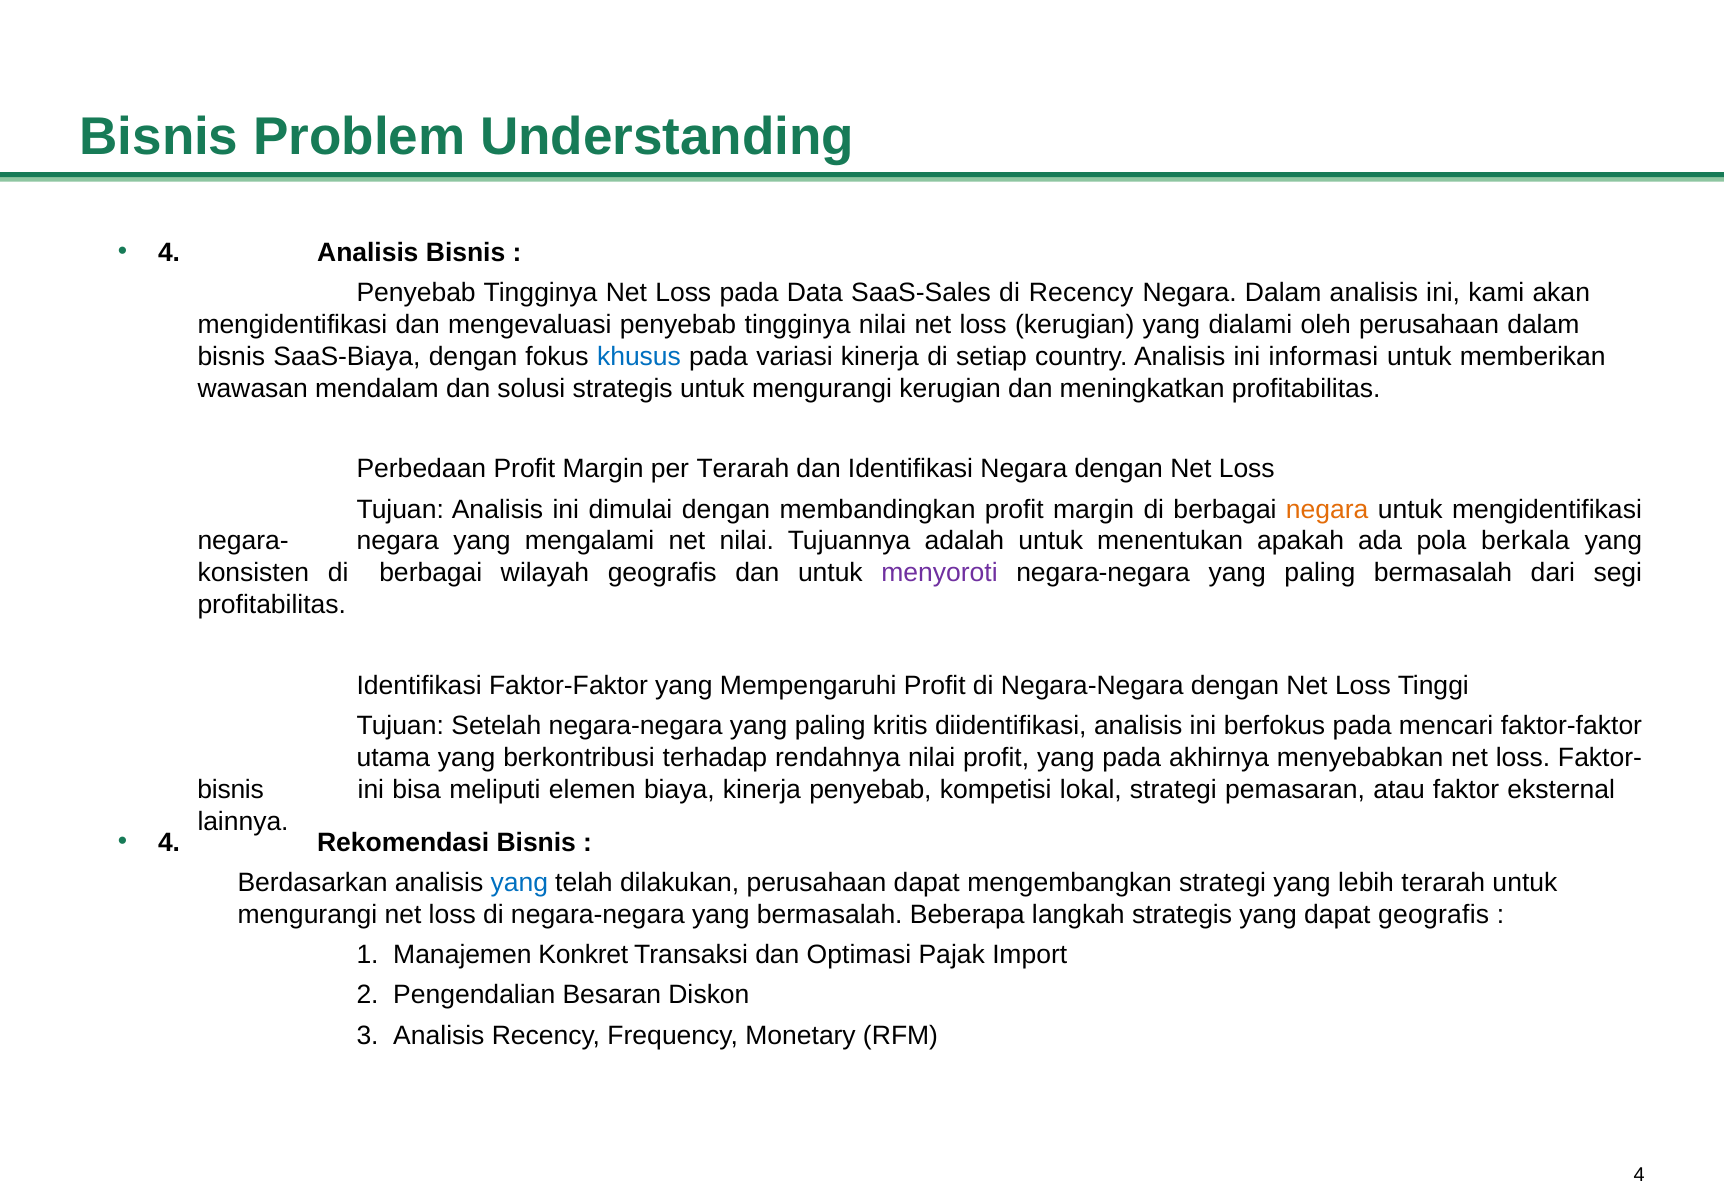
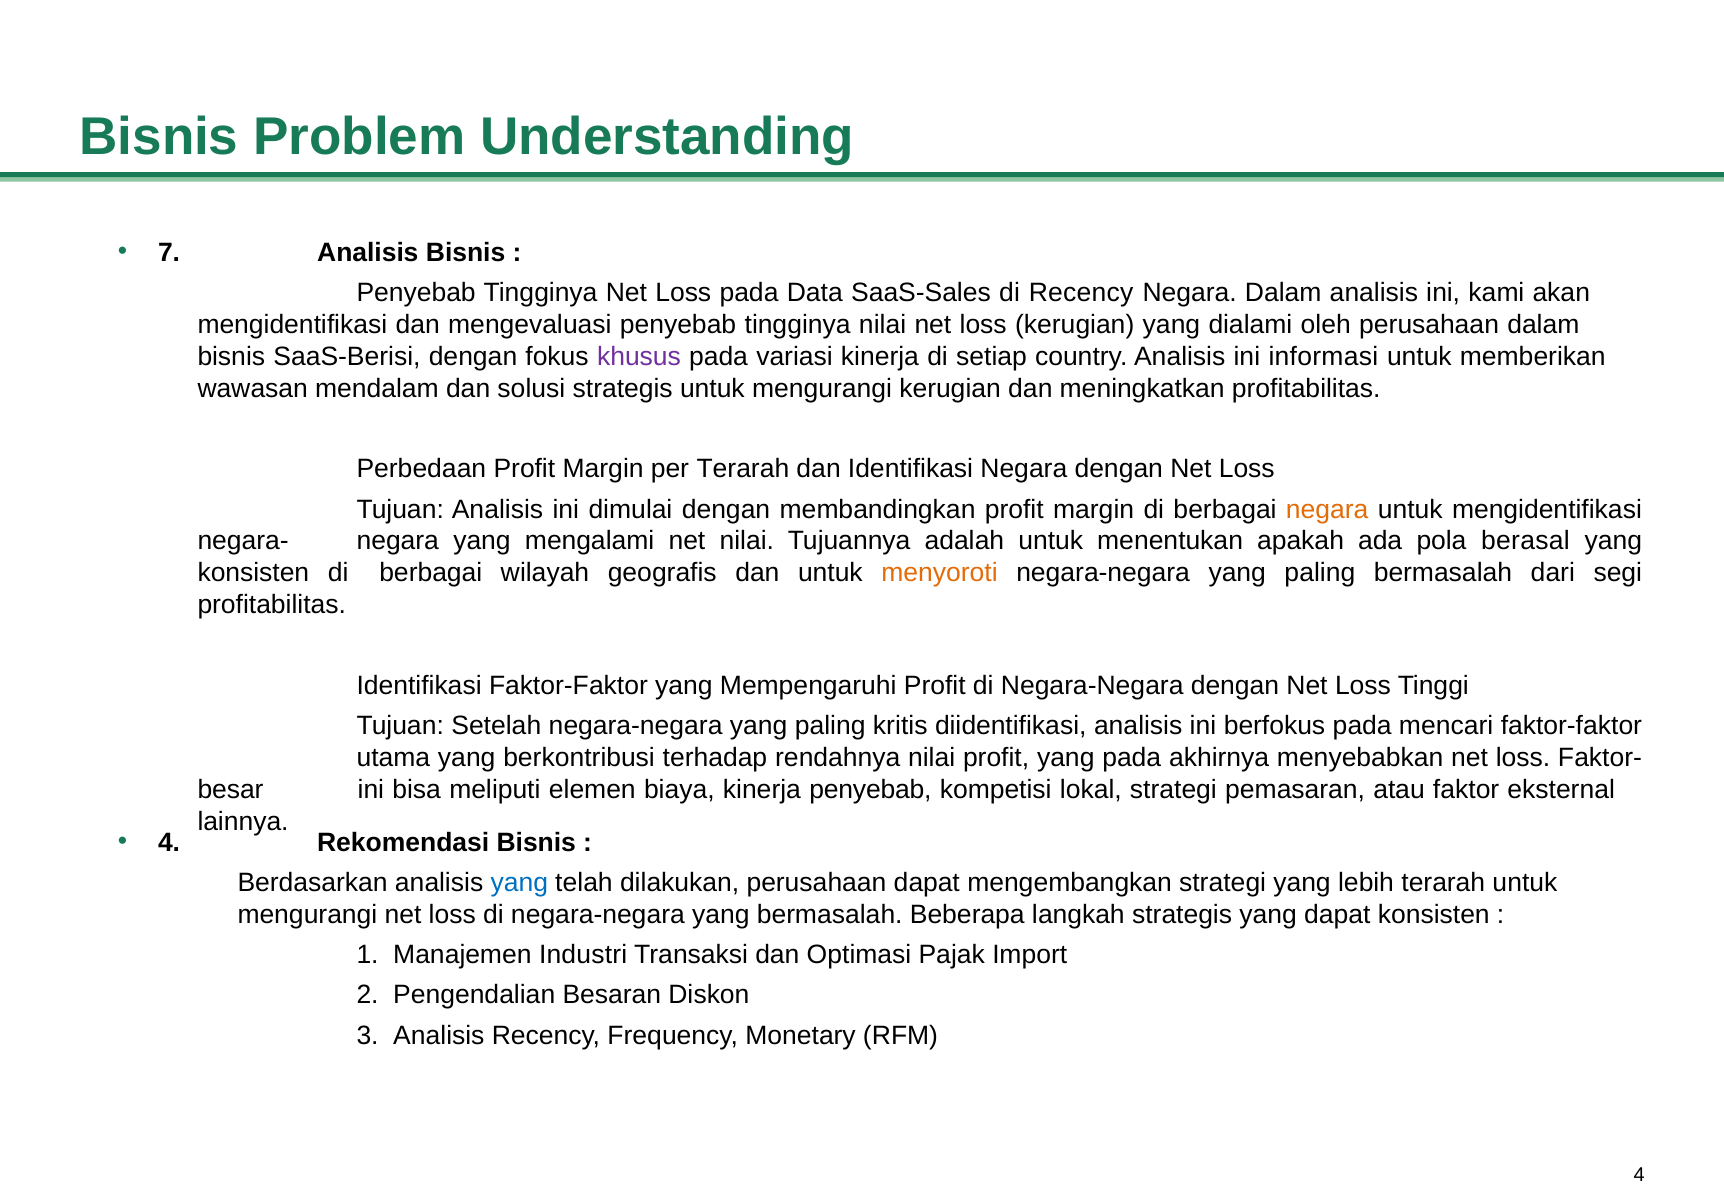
4: 4 -> 7 (169, 253)
SaaS-Biaya: SaaS-Biaya -> SaaS-Berisi (347, 356)
khusus colour: blue -> purple (639, 356)
berkala: berkala -> berasal (1525, 541)
menyoroti colour: purple -> orange (940, 573)
bisnis: bisnis -> besar (231, 789)
dapat geografis: geografis -> konsisten (1434, 914)
Konkret: Konkret -> Industri (583, 954)
